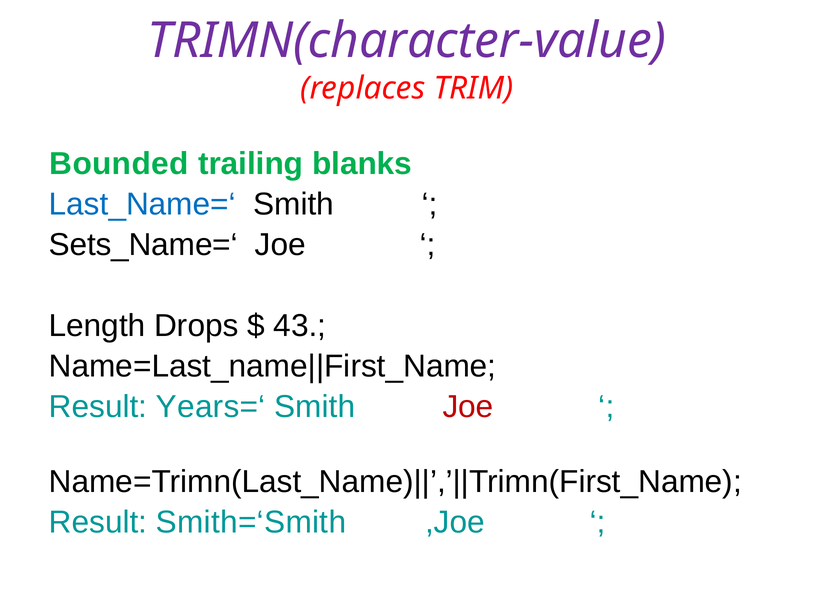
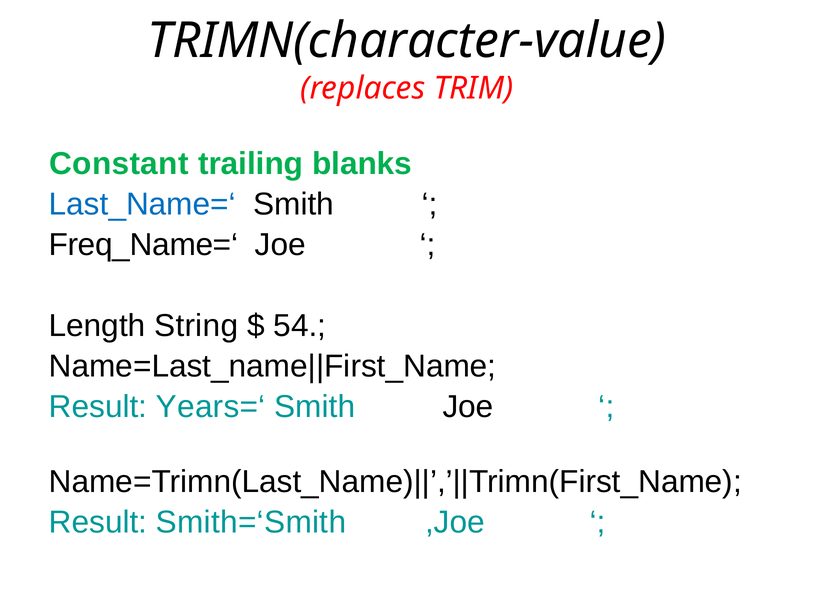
TRIMN(character-value colour: purple -> black (407, 41)
Bounded: Bounded -> Constant (119, 163)
Sets_Name=‘: Sets_Name=‘ -> Freq_Name=‘ (143, 245)
Drops: Drops -> String (196, 326)
43: 43 -> 54 (300, 326)
Joe colour: red -> black (468, 407)
